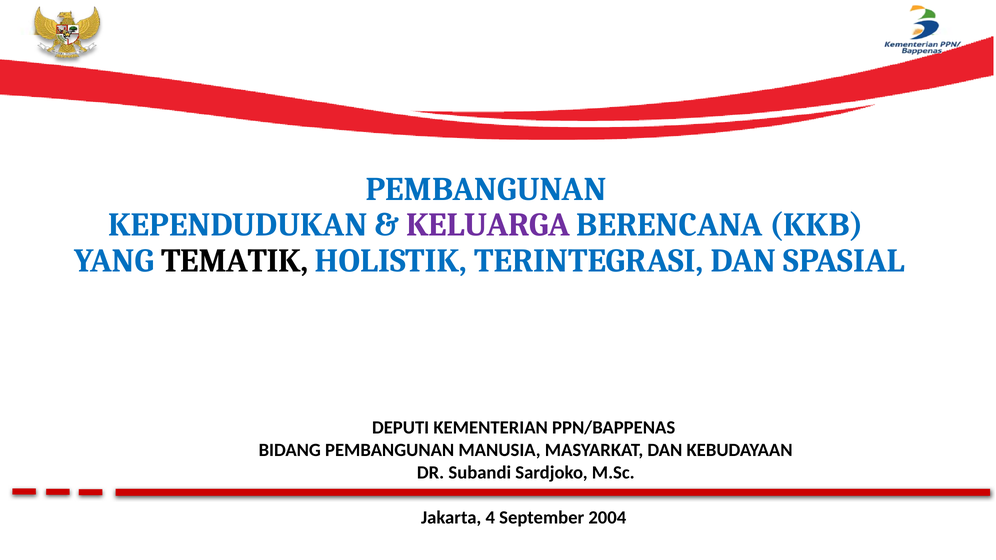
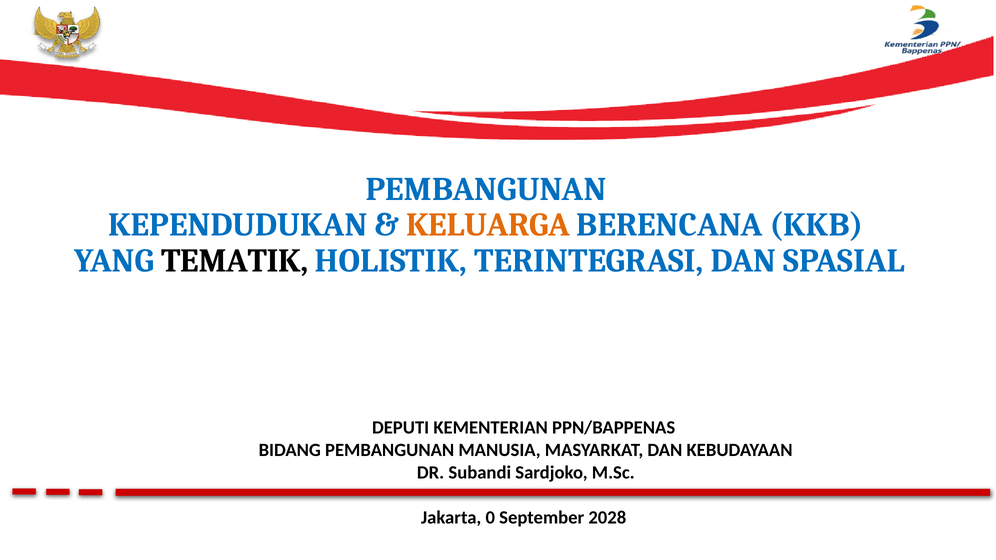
KELUARGA colour: purple -> orange (488, 225)
4: 4 -> 0 (490, 518)
2004: 2004 -> 2028 (607, 518)
